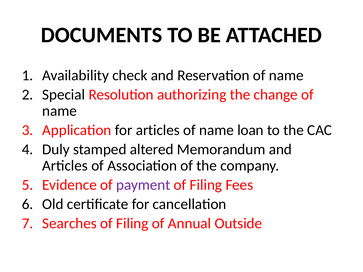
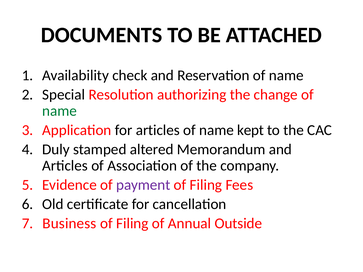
name colour: black -> green (60, 111)
loan: loan -> kept (251, 130)
Searches: Searches -> Business (69, 224)
